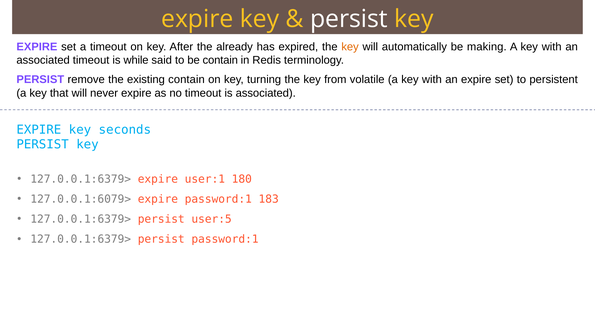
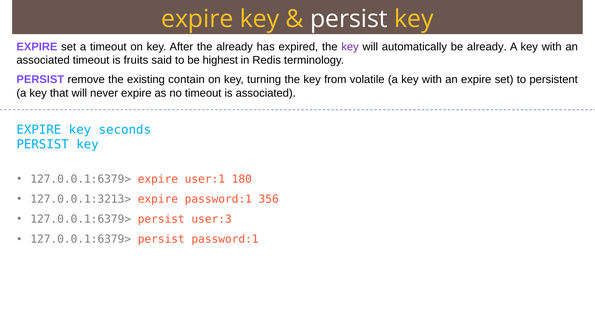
key colour: orange -> purple (350, 47)
be making: making -> already (487, 47)
while: while -> fruits (136, 60)
be contain: contain -> highest (220, 60)
127.0.0.1:6079>: 127.0.0.1:6079> -> 127.0.0.1:3213> (81, 199)
183: 183 -> 356 (269, 199)
user:5: user:5 -> user:3 (212, 219)
